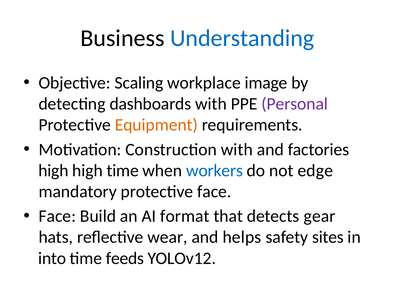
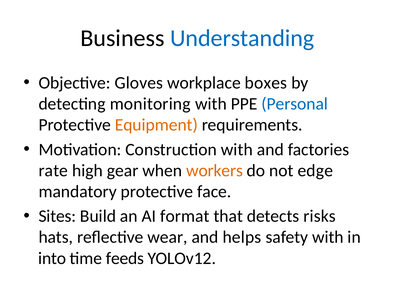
Scaling: Scaling -> Gloves (139, 83)
image: image -> boxes (266, 83)
dashboards: dashboards -> monitoring (150, 104)
Personal colour: purple -> blue (295, 104)
high: high -> rate (53, 171)
high time: time -> gear (123, 171)
workers colour: blue -> orange (215, 171)
Face: Face -> Sites (57, 216)
gear: gear -> risks (320, 216)
safety sites: sites -> with (328, 237)
